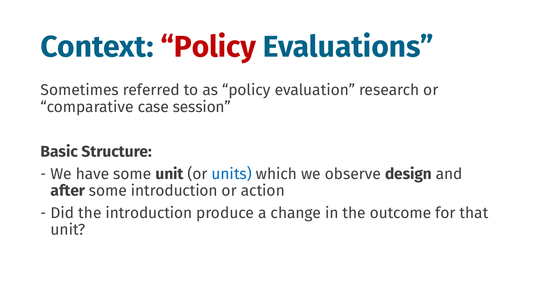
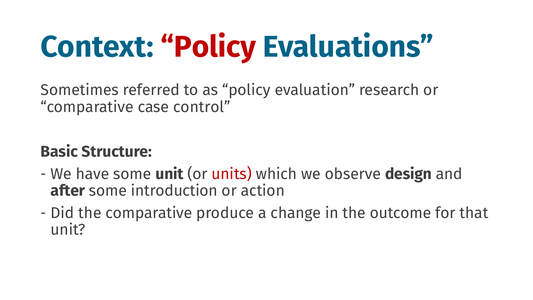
session: session -> control (202, 107)
units colour: blue -> red (232, 174)
the introduction: introduction -> comparative (149, 213)
